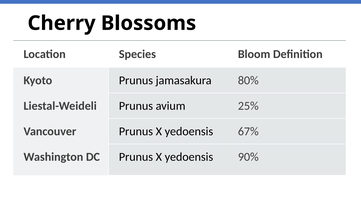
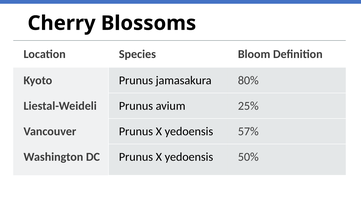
67%: 67% -> 57% (248, 131)
90%: 90% -> 50% (248, 157)
